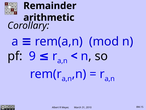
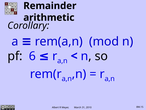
9: 9 -> 6 (32, 56)
